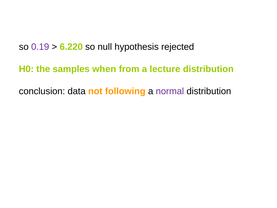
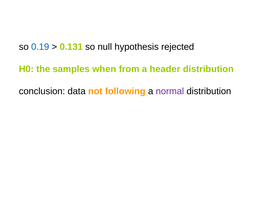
0.19 colour: purple -> blue (40, 47)
6.220: 6.220 -> 0.131 (71, 47)
lecture: lecture -> header (165, 69)
